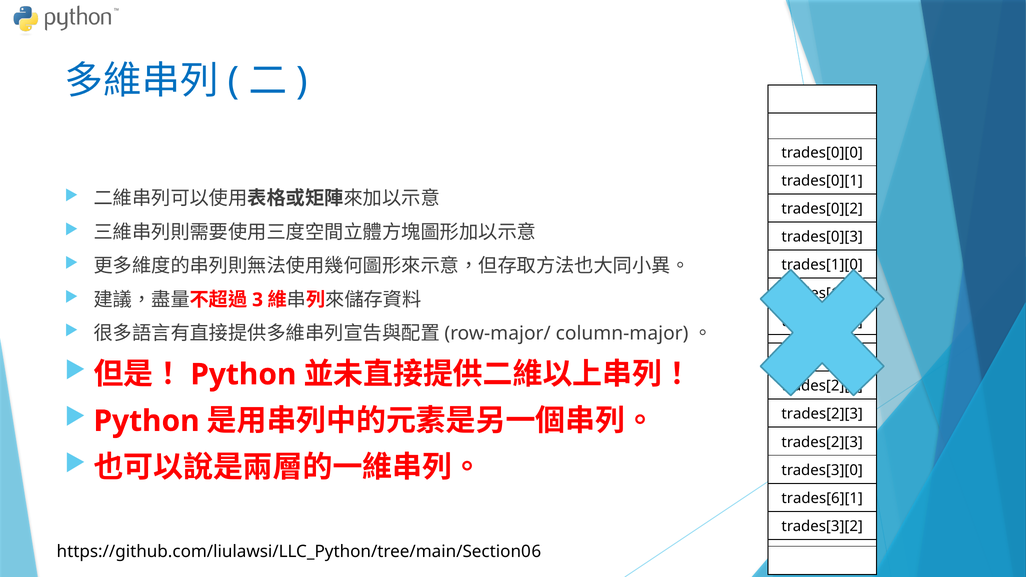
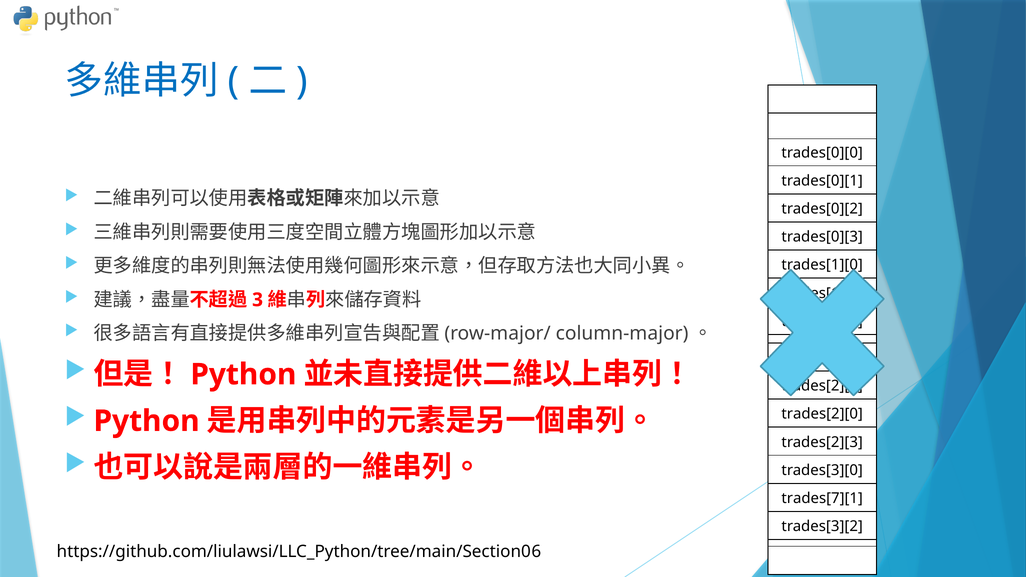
trades[2][3: trades[2][3 -> trades[2][0 (822, 414)
trades[6][1: trades[6][1 -> trades[7][1 (822, 498)
